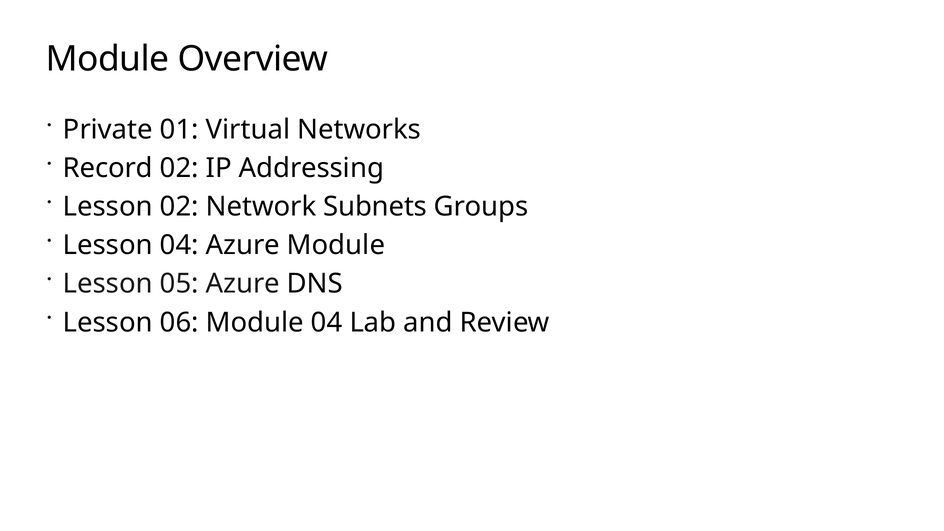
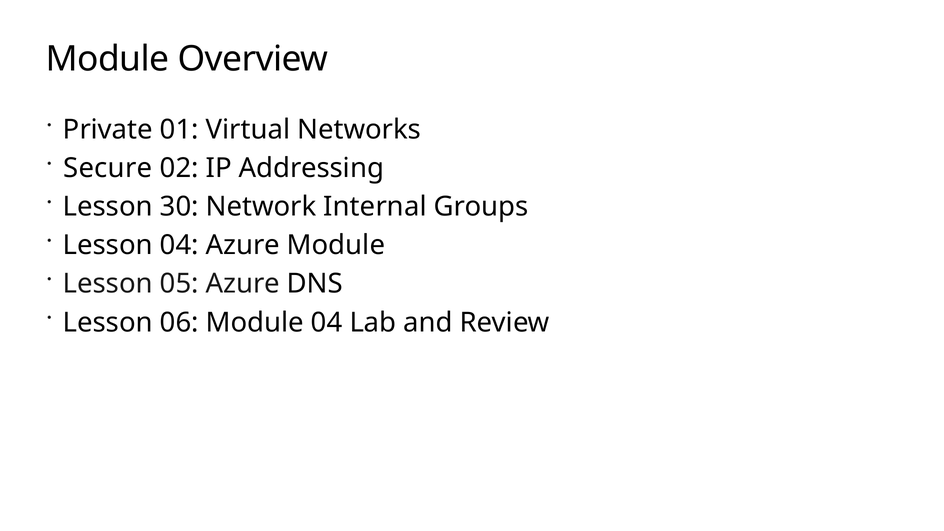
Record: Record -> Secure (108, 168)
Lesson 02: 02 -> 30 (179, 207)
Subnets: Subnets -> Internal (375, 207)
